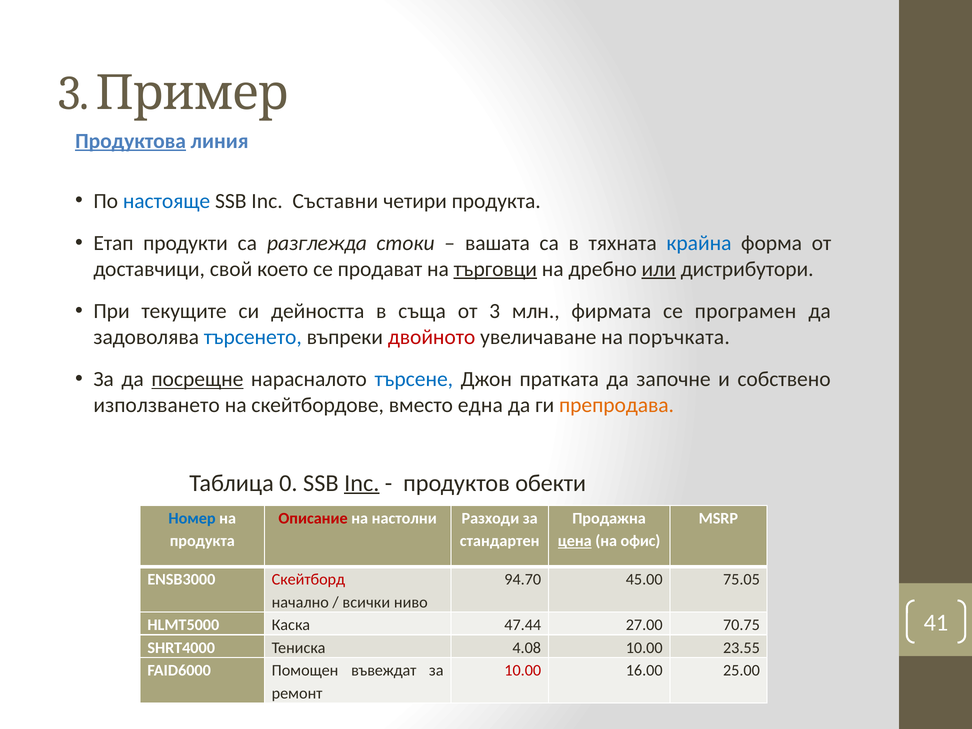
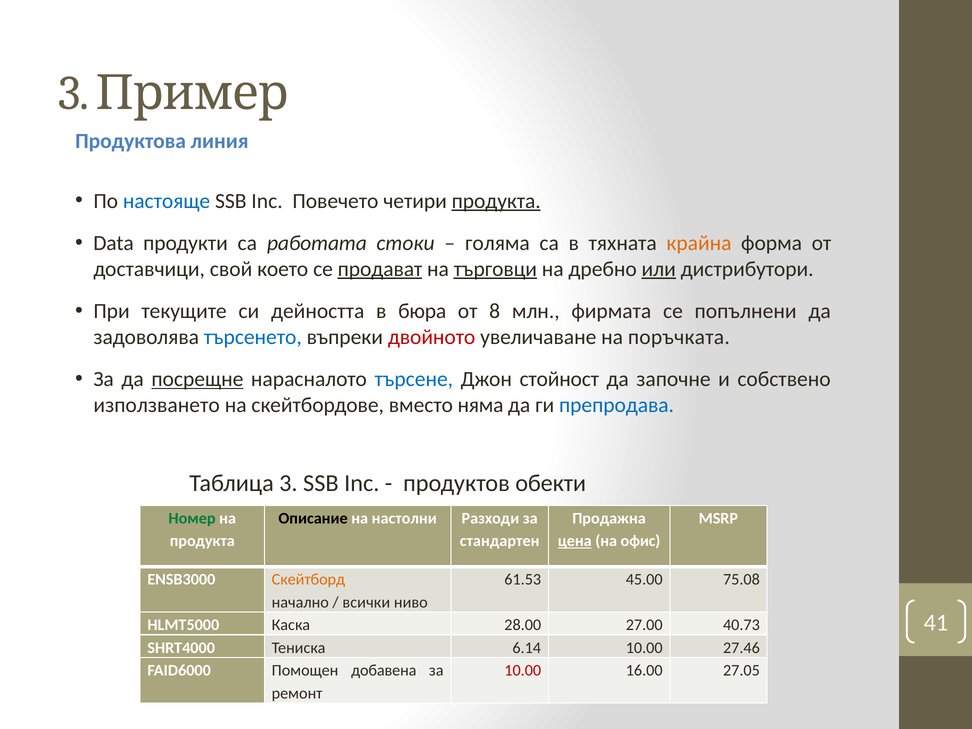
Продуктова underline: present -> none (131, 141)
Съставни: Съставни -> Повечето (335, 201)
продукта underline: none -> present (496, 201)
Етап: Етап -> Data (114, 243)
разглежда: разглежда -> работата (317, 243)
вашата: вашата -> голяма (497, 243)
крайна colour: blue -> orange (699, 243)
продават underline: none -> present (380, 269)
съща: съща -> бюра (422, 311)
от 3: 3 -> 8 (495, 311)
програмен: програмен -> попълнени (746, 311)
пратката: пратката -> стойност (559, 379)
една: една -> няма (481, 405)
препродава colour: orange -> blue (617, 405)
Таблица 0: 0 -> 3 (288, 483)
Inc underline: present -> none (362, 483)
Номер colour: blue -> green (192, 518)
Описание colour: red -> black (313, 518)
Скейтборд colour: red -> orange (308, 580)
94.70: 94.70 -> 61.53 (523, 580)
75.05: 75.05 -> 75.08 (741, 580)
47.44: 47.44 -> 28.00 (523, 625)
70.75: 70.75 -> 40.73 (741, 625)
4.08: 4.08 -> 6.14 (527, 648)
23.55: 23.55 -> 27.46 (741, 648)
въвеждат: въвеждат -> добавена (384, 671)
25.00: 25.00 -> 27.05 (741, 671)
